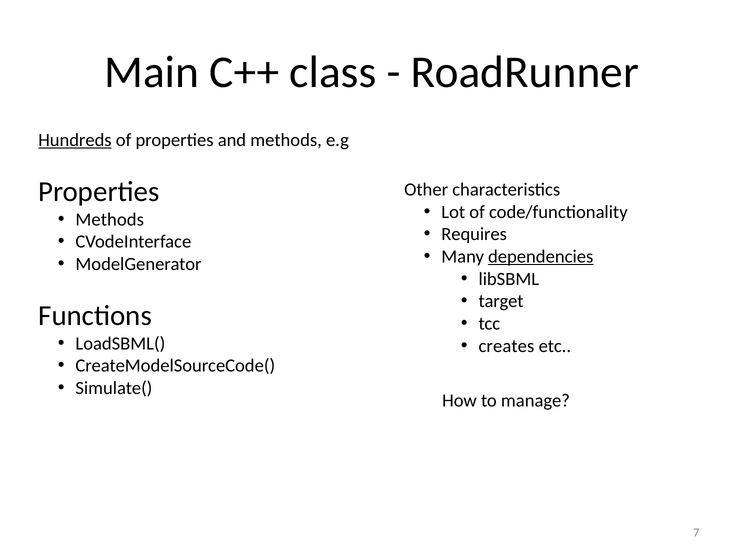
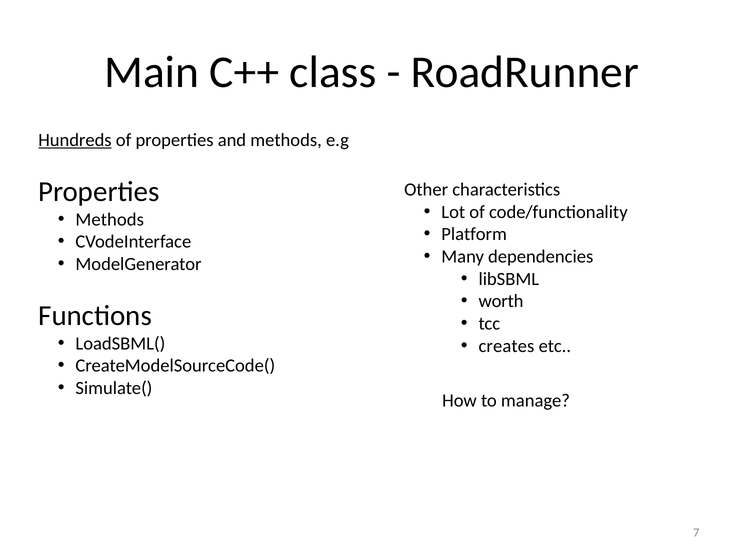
Requires: Requires -> Platform (474, 234)
dependencies underline: present -> none (541, 257)
target: target -> worth (501, 301)
